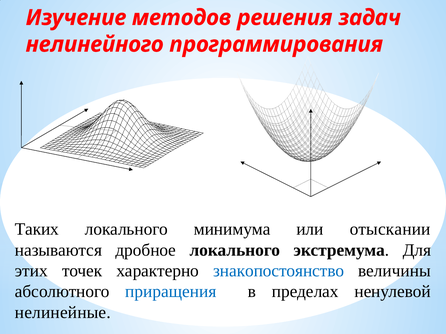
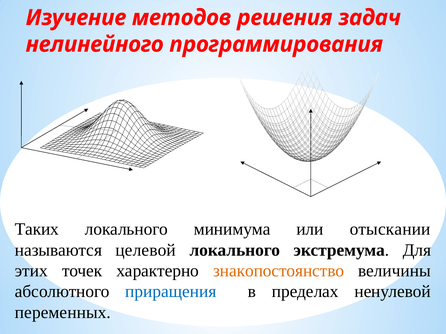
дробное: дробное -> целевой (146, 250)
знакопостоянство colour: blue -> orange (279, 271)
нелинейные: нелинейные -> переменных (63, 313)
